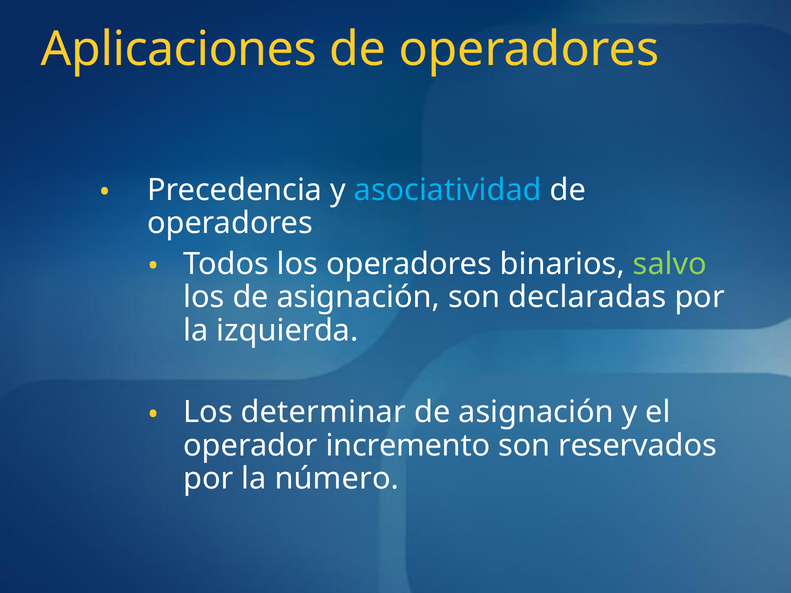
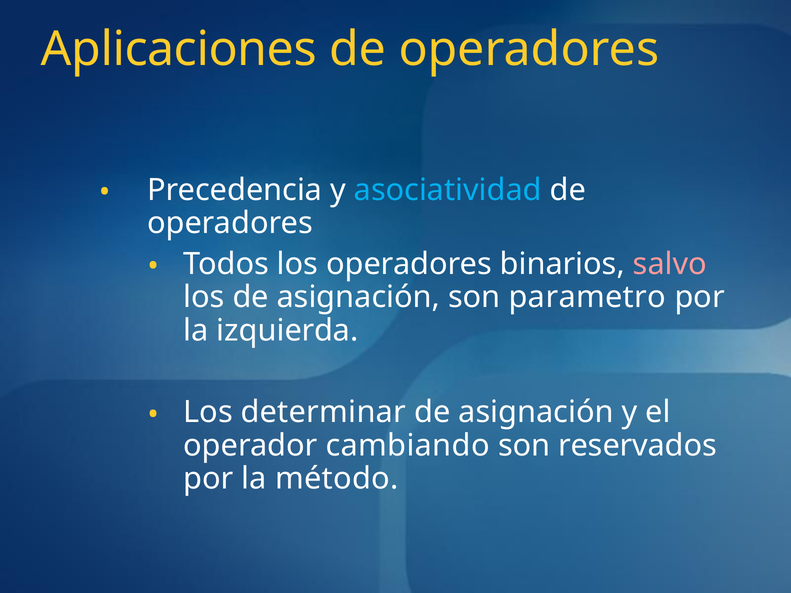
salvo colour: light green -> pink (670, 264)
declaradas: declaradas -> parametro (587, 297)
incremento: incremento -> cambiando (408, 446)
número: número -> método (337, 479)
